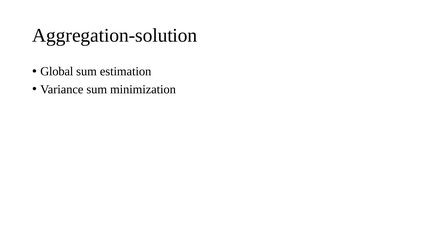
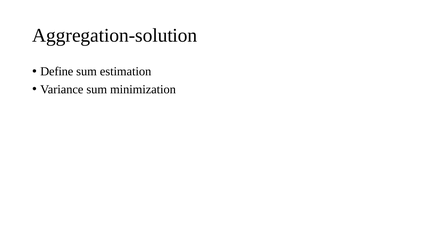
Global: Global -> Define (57, 72)
